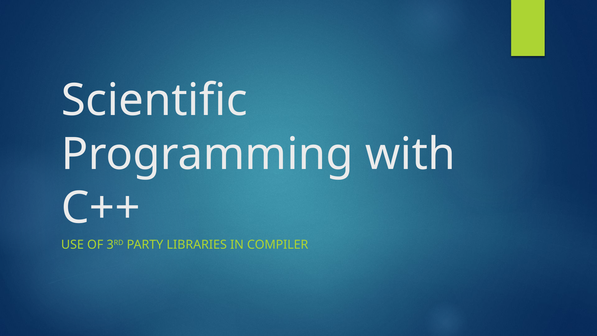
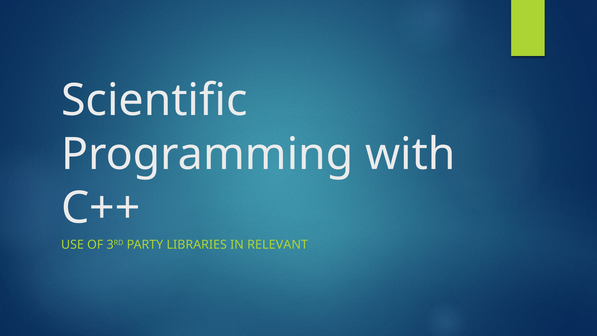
COMPILER: COMPILER -> RELEVANT (278, 245)
